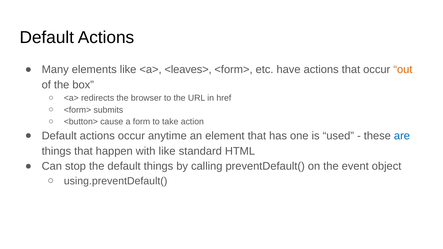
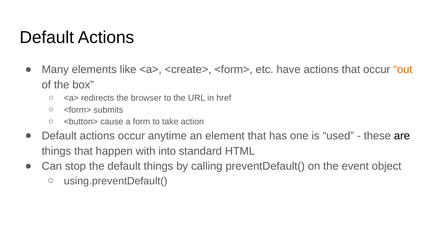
<leaves>: <leaves> -> <create> (188, 70)
are colour: blue -> black (402, 136)
with like: like -> into (167, 151)
